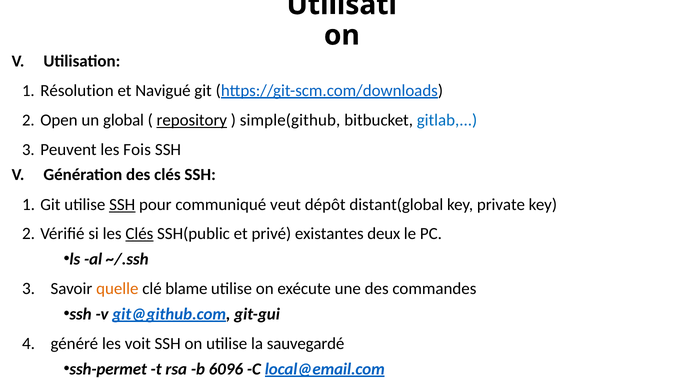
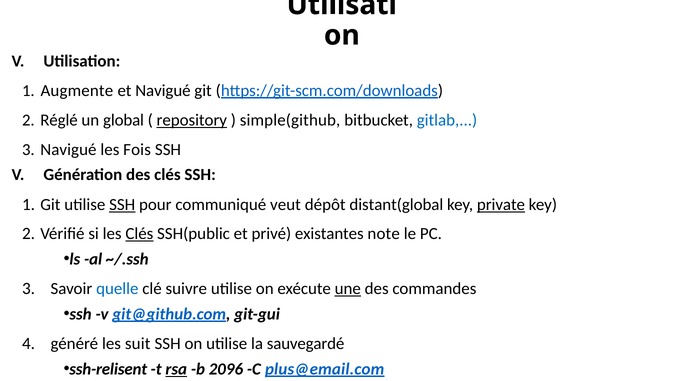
Résolution: Résolution -> Augmente (77, 91)
Open: Open -> Réglé (59, 120)
Peuvent: Peuvent -> Navigué (68, 150)
private underline: none -> present (501, 204)
deux: deux -> note (384, 234)
quelle colour: orange -> blue (117, 288)
blame: blame -> suivre (186, 288)
une underline: none -> present (348, 288)
voit: voit -> suit (138, 344)
ssh-permet: ssh-permet -> ssh-relisent (108, 369)
rsa underline: none -> present (176, 369)
6096: 6096 -> 2096 (226, 369)
local@email.com: local@email.com -> plus@email.com (325, 369)
